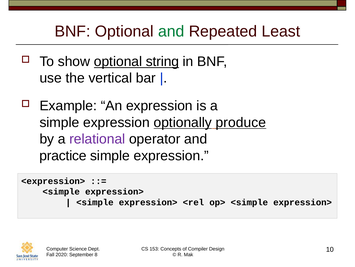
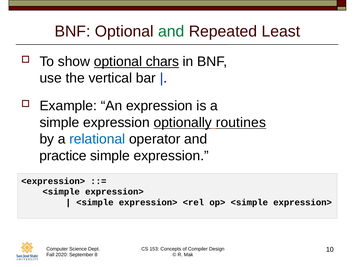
string: string -> chars (162, 61)
produce: produce -> routines (241, 122)
relational colour: purple -> blue (97, 139)
